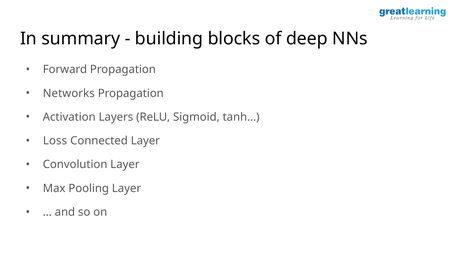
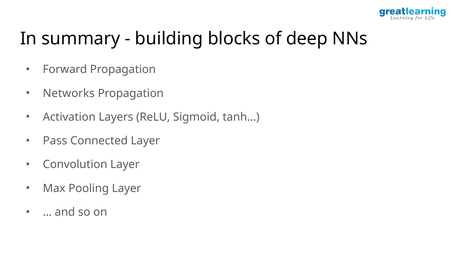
Loss: Loss -> Pass (55, 141)
